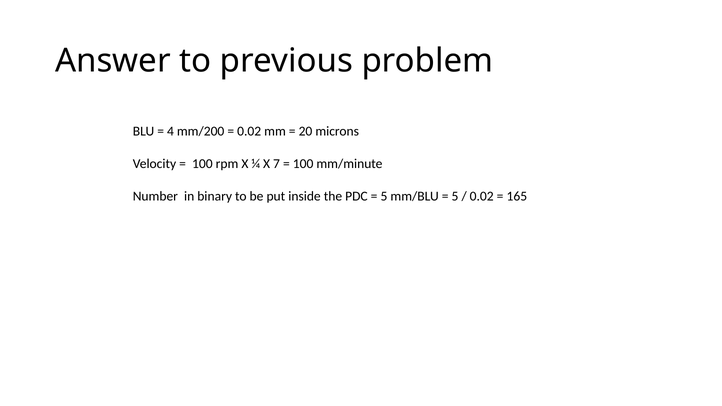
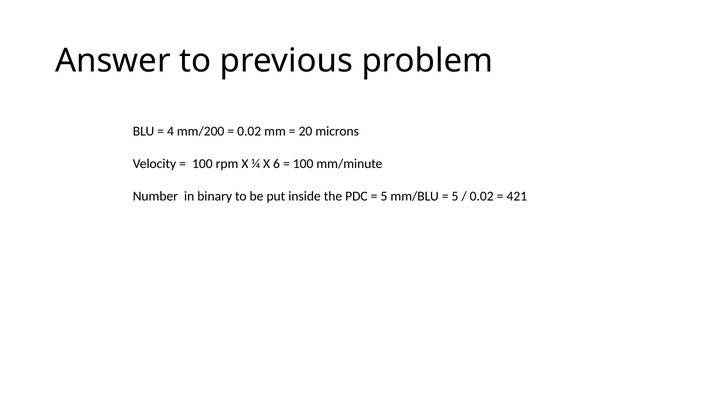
7: 7 -> 6 (277, 164)
165: 165 -> 421 (517, 196)
